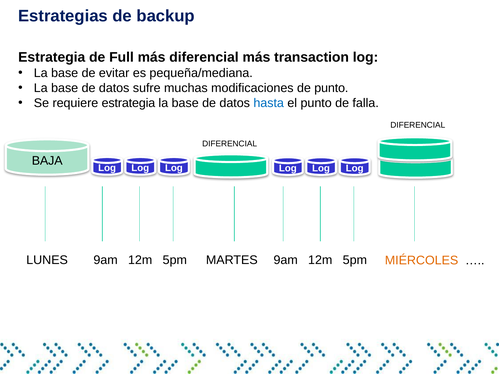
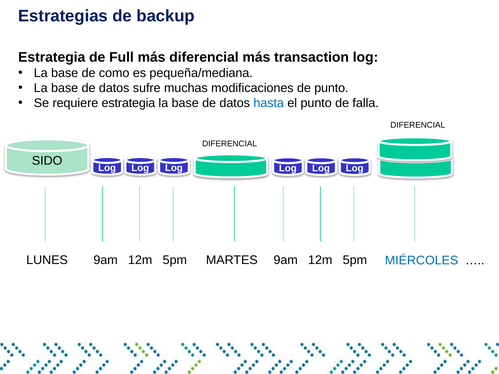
evitar: evitar -> como (114, 73)
BAJA: BAJA -> SIDO (47, 161)
MIÉRCOLES colour: orange -> blue (422, 261)
